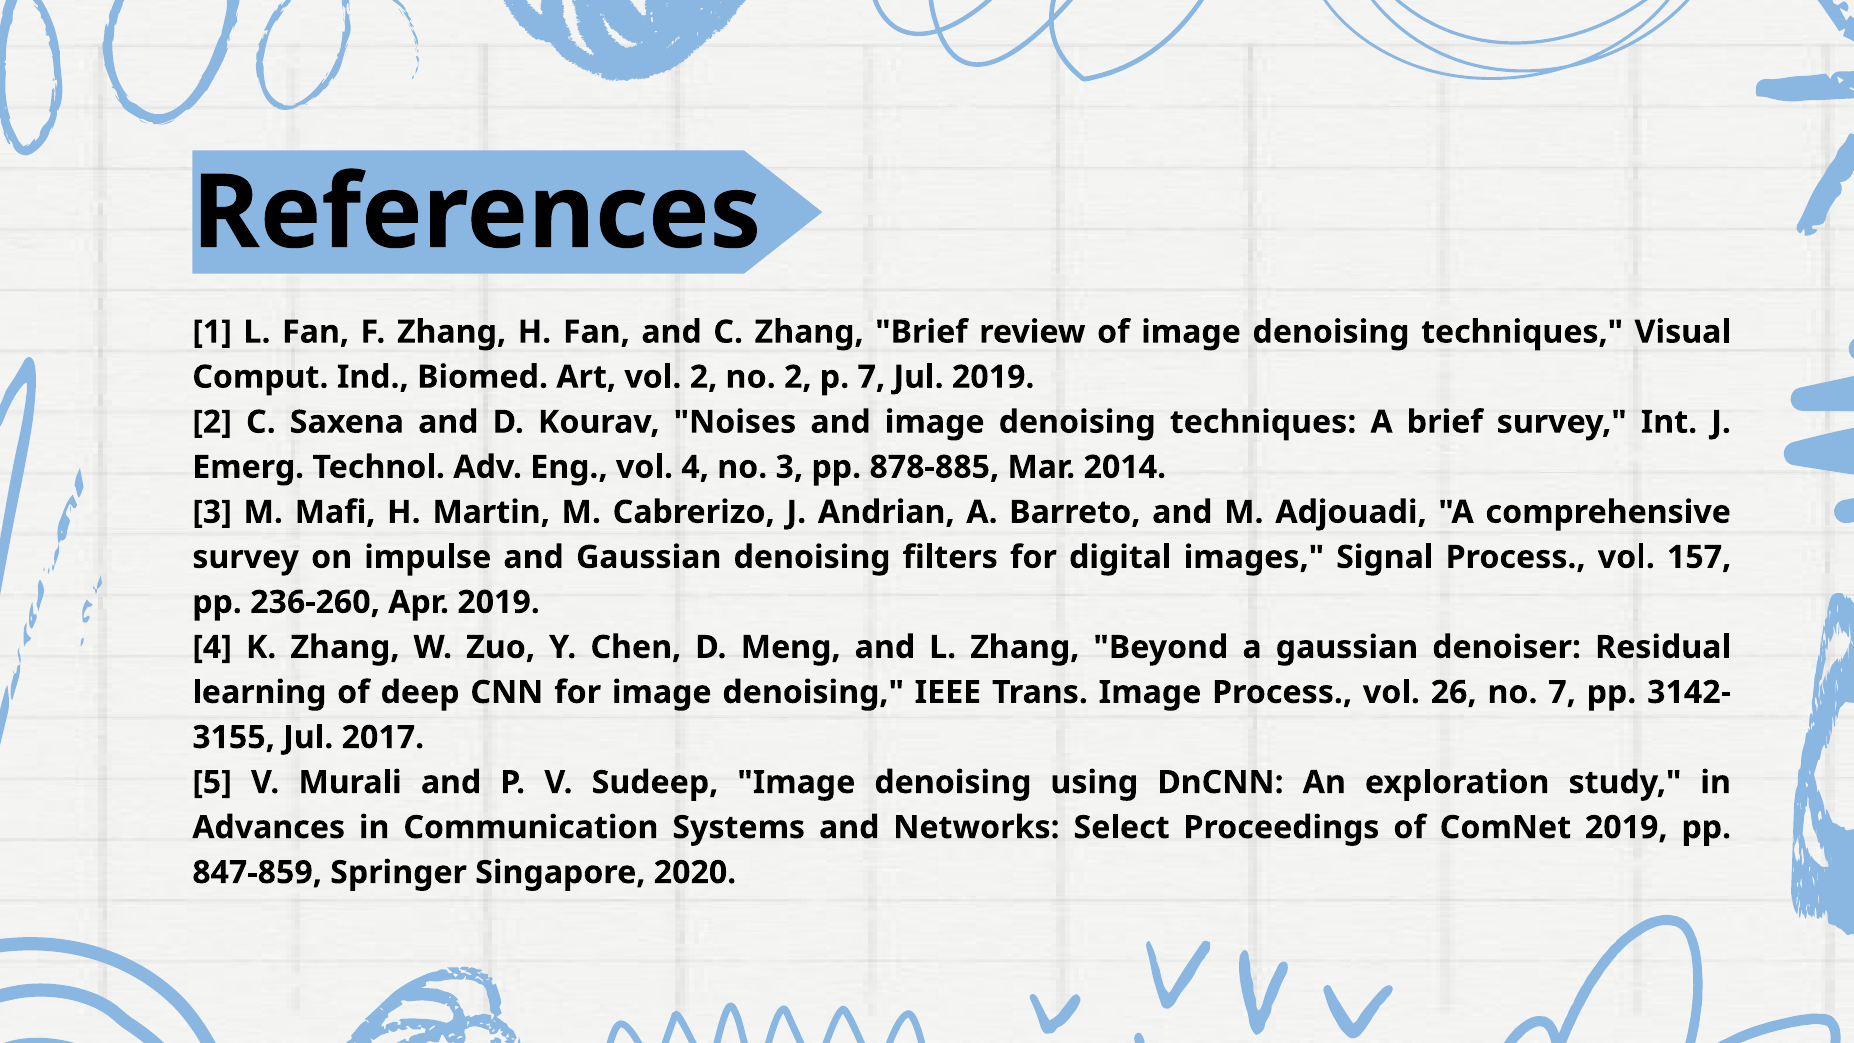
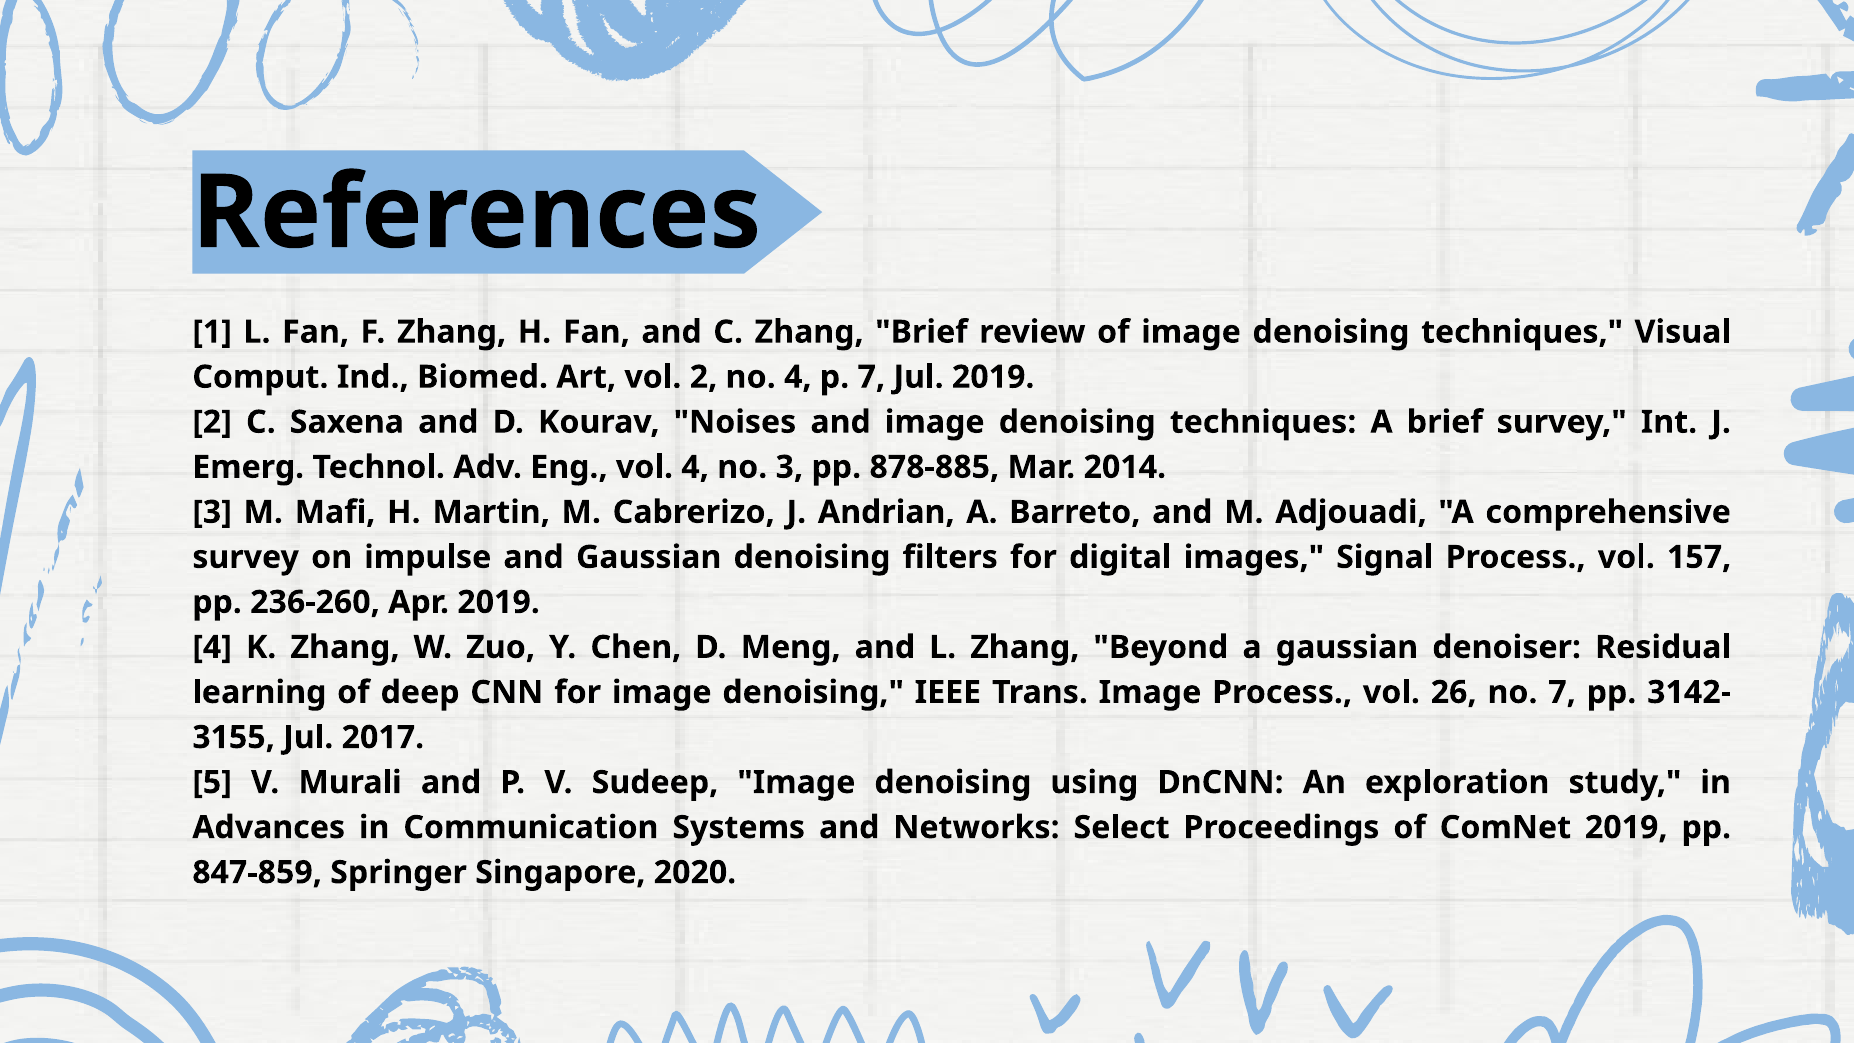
no 2: 2 -> 4 (798, 377)
